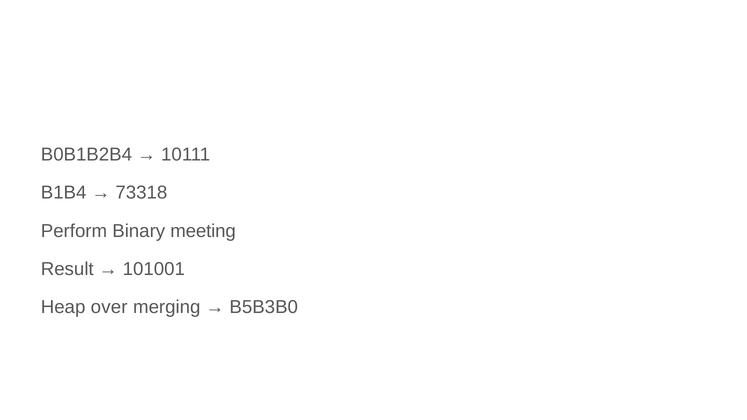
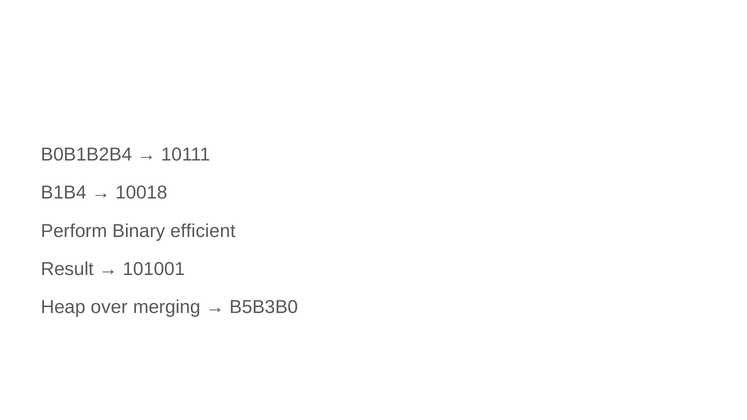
73318: 73318 -> 10018 (141, 193)
meeting: meeting -> efficient (203, 231)
